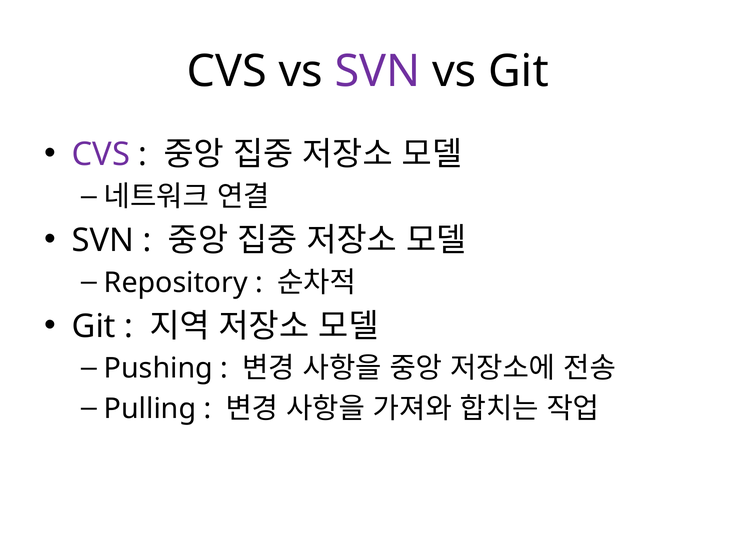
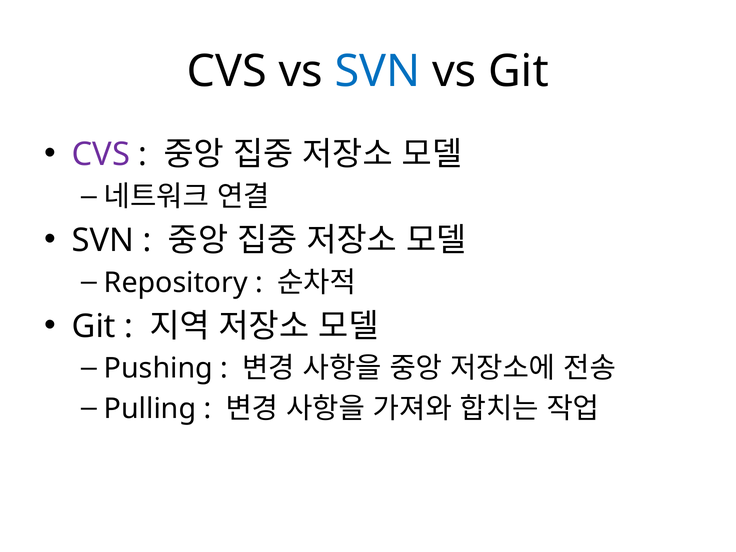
SVN colour: purple -> blue (377, 71)
